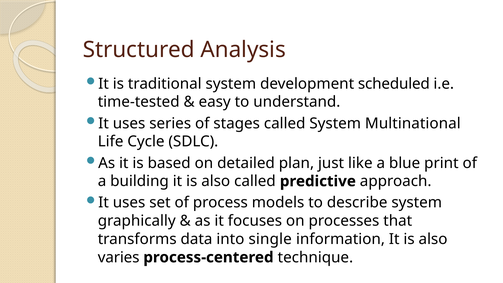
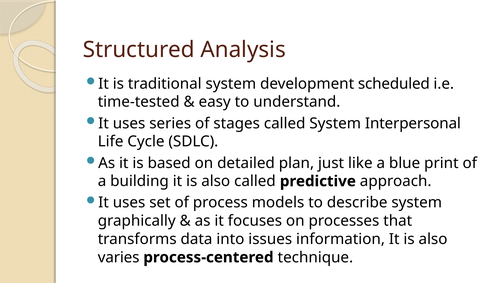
Multinational: Multinational -> Interpersonal (413, 123)
single: single -> issues (270, 239)
